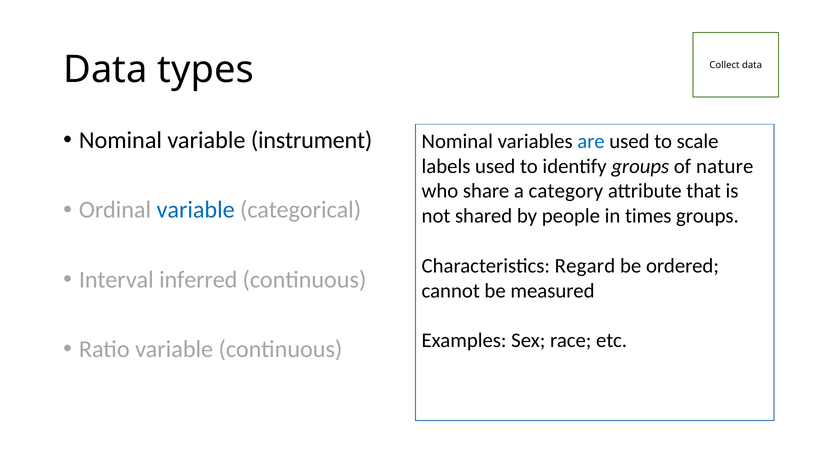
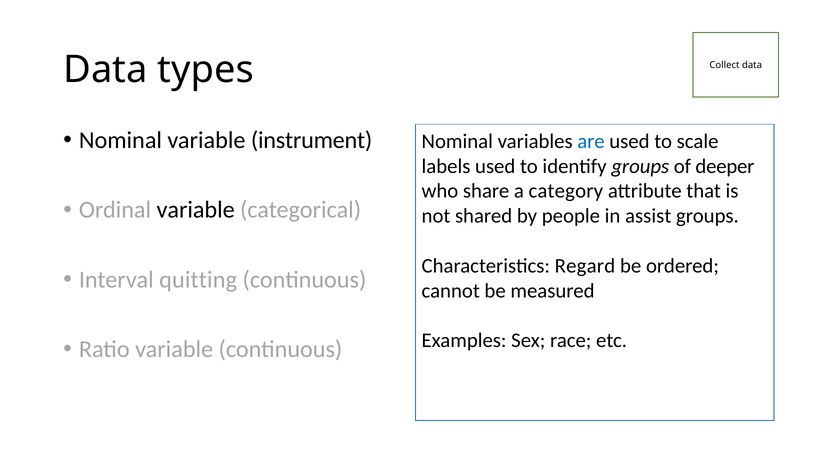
nature: nature -> deeper (725, 166)
variable colour: blue -> black (196, 210)
times: times -> assist (648, 216)
inferred: inferred -> quitting (198, 280)
